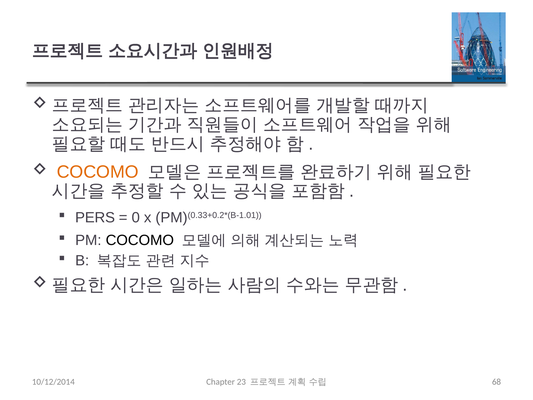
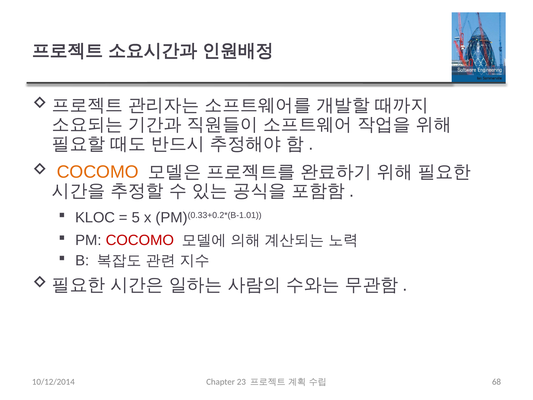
PERS: PERS -> KLOC (95, 218)
0: 0 -> 5 (136, 218)
COCOMO colour: black -> red (140, 240)
